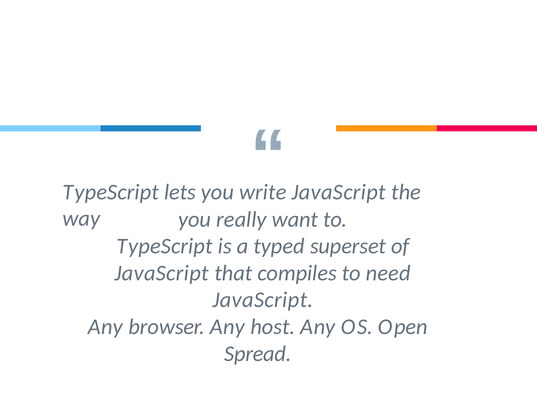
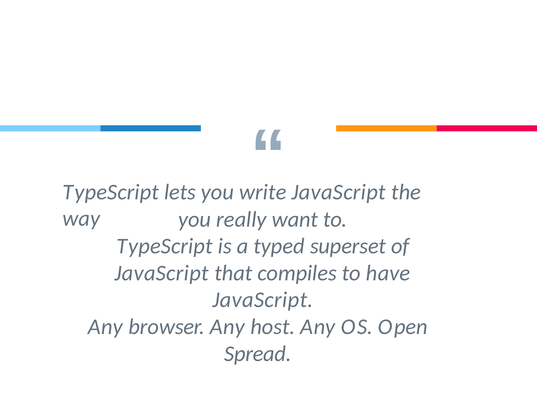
need: need -> have (388, 273)
